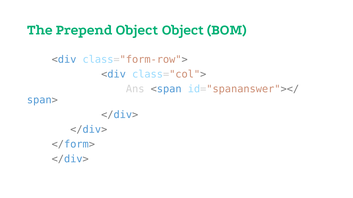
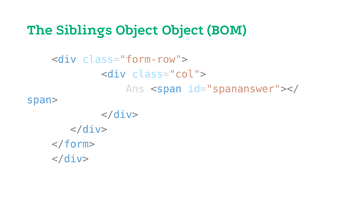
Prepend: Prepend -> Siblings (84, 30)
